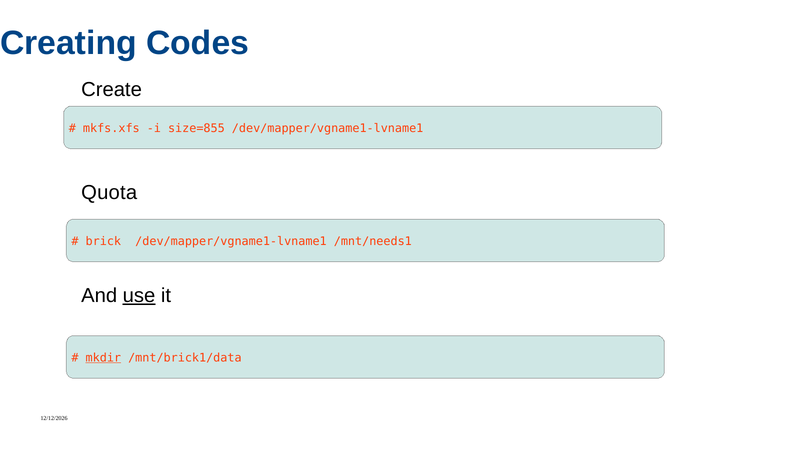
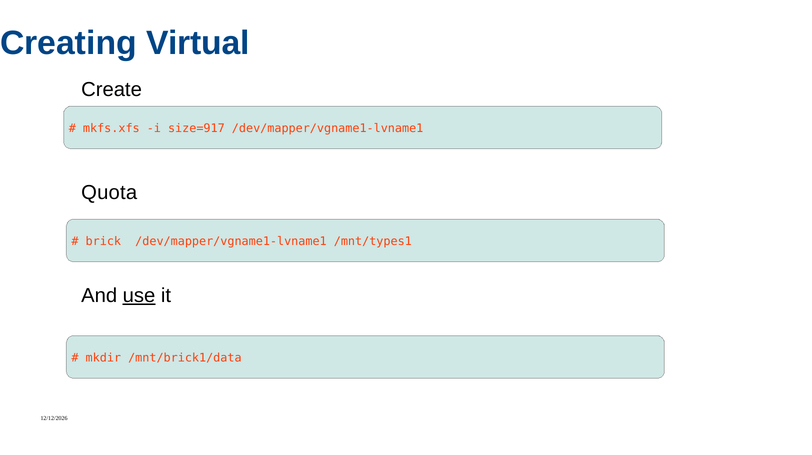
Codes: Codes -> Virtual (198, 43)
size=855: size=855 -> size=917 (196, 128)
/mnt/needs1: /mnt/needs1 -> /mnt/types1 (373, 241)
mkdir underline: present -> none (103, 358)
